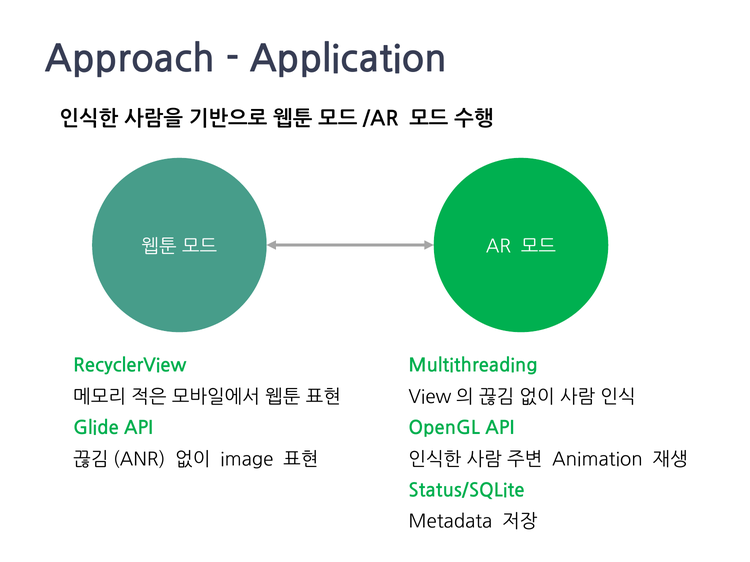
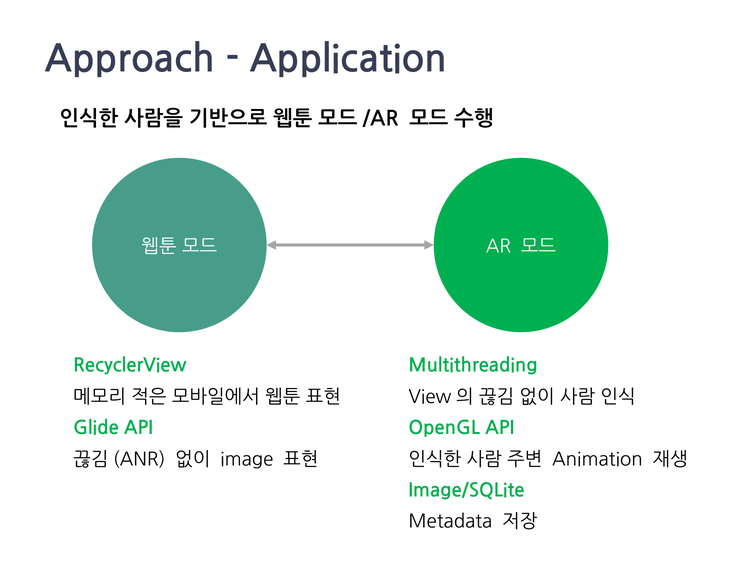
Status/SQLite: Status/SQLite -> Image/SQLite (466, 491)
